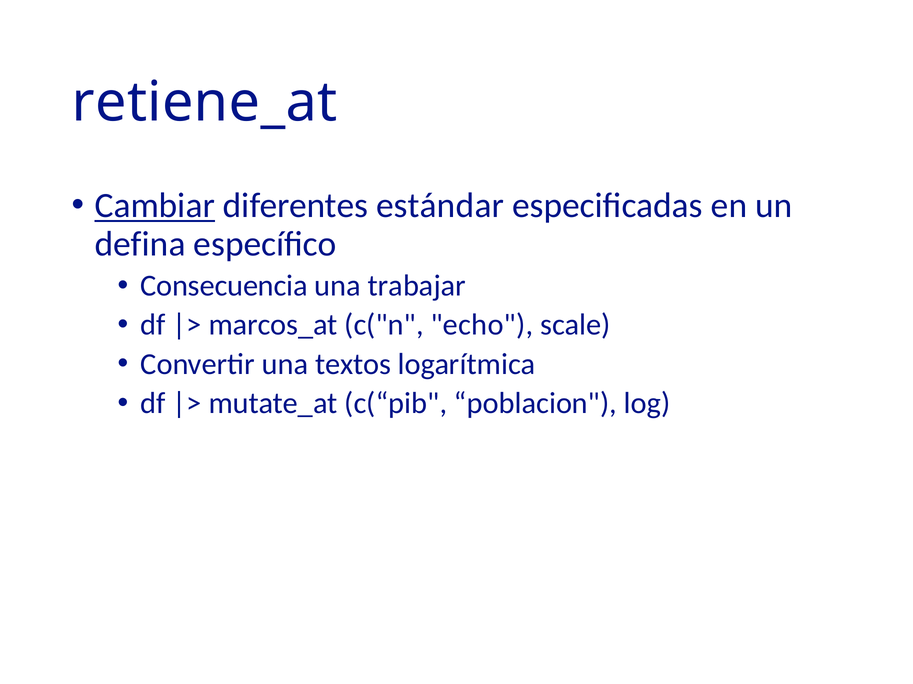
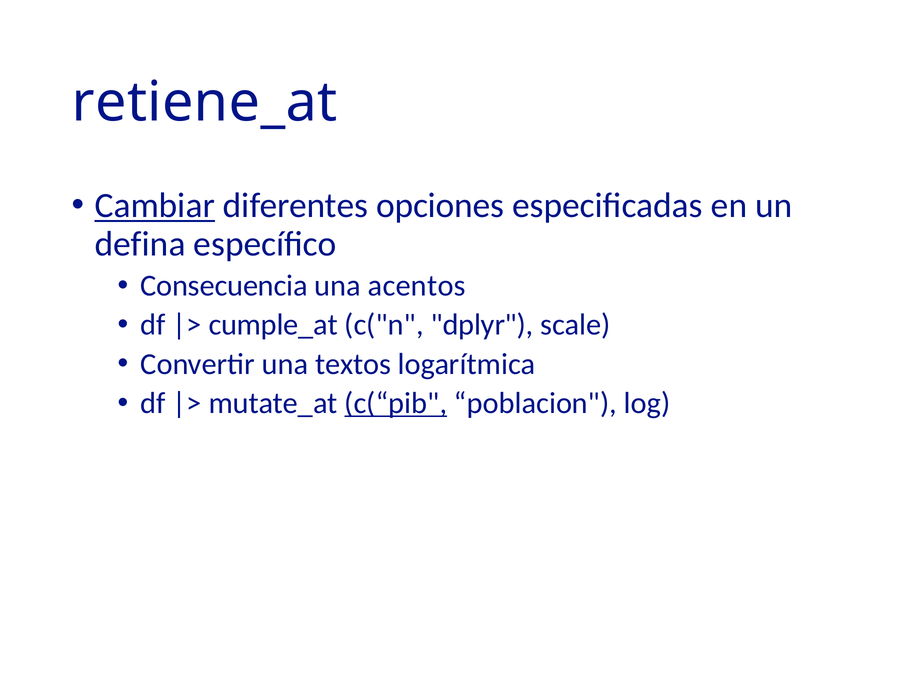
estándar: estándar -> opciones (440, 206)
trabajar: trabajar -> acentos (417, 286)
marcos_at: marcos_at -> cumple_at (273, 325)
echo: echo -> dplyr (482, 325)
c(“pib underline: none -> present (396, 404)
